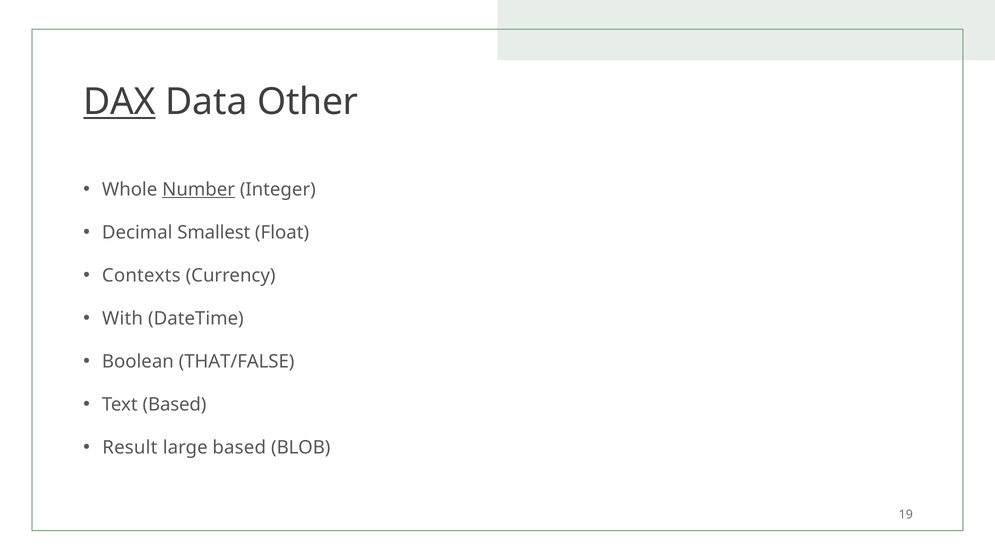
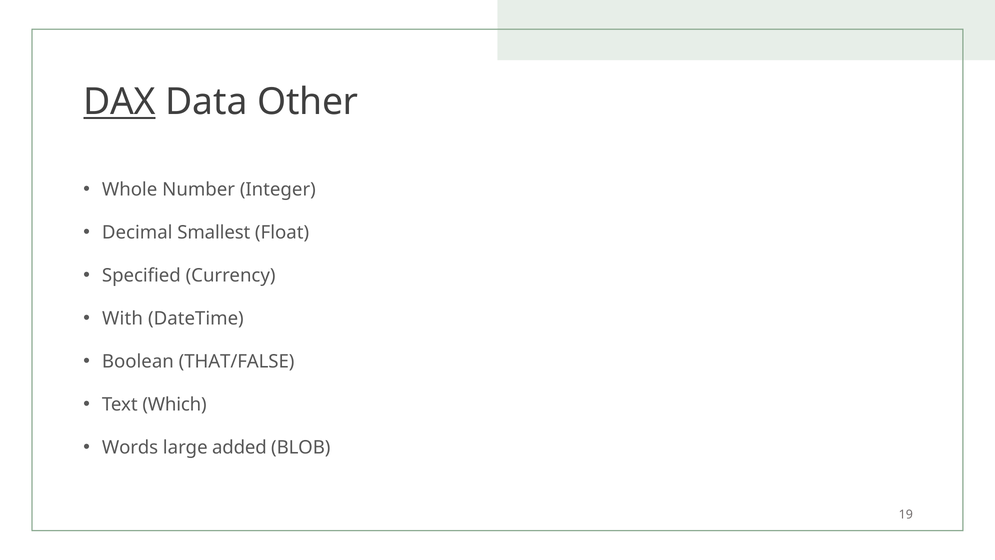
Number underline: present -> none (199, 189)
Contexts: Contexts -> Specified (141, 275)
Text Based: Based -> Which (175, 404)
Result: Result -> Words (130, 447)
large based: based -> added (239, 447)
